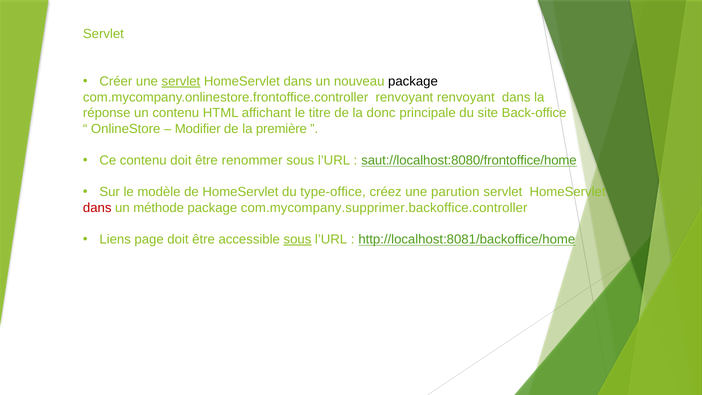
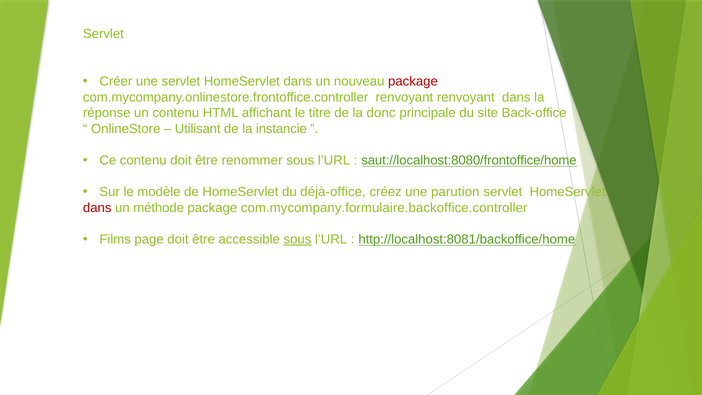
servlet underline: present -> none (181, 81)
package colour: black -> red (413, 81)
Modifier: Modifier -> Utilisant (198, 129)
première: première -> instancie (281, 129)
type-office: type-office -> déjà-office (333, 192)
com.mycompany.supprimer.backoffice.controller: com.mycompany.supprimer.backoffice.controller -> com.mycompany.formulaire.backoffice.controller (384, 208)
Liens: Liens -> Films (115, 239)
